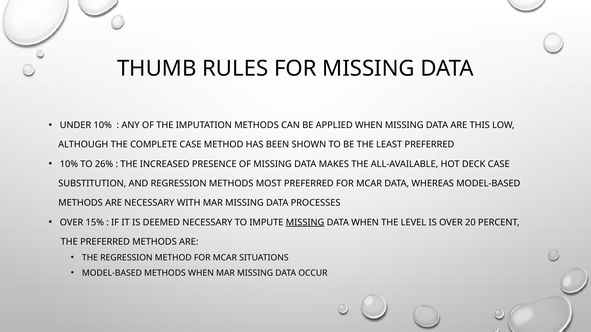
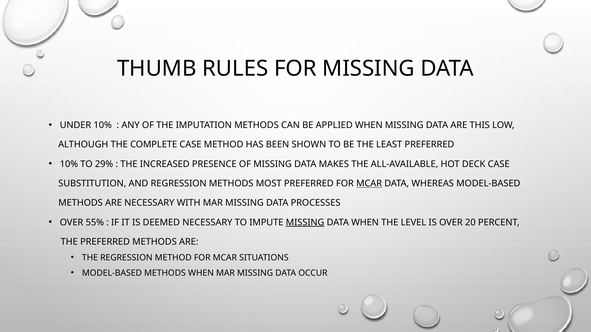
26%: 26% -> 29% (104, 164)
MCAR underline: none -> present (369, 184)
15%: 15% -> 55% (95, 223)
